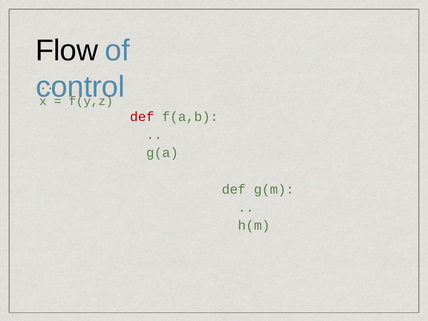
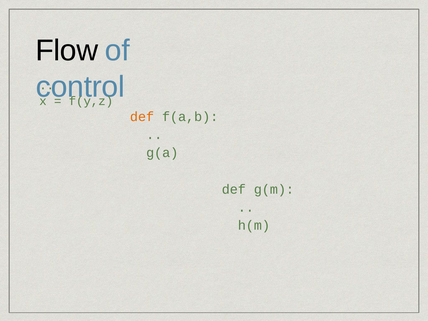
def colour: red -> orange (142, 117)
